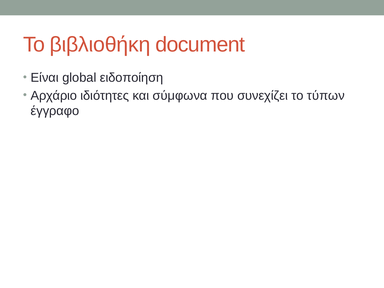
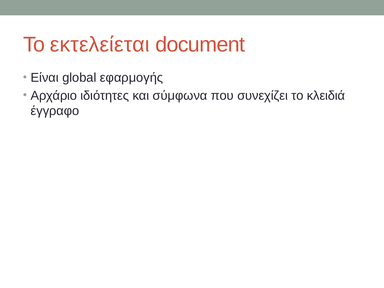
βιβλιοθήκη: βιβλιοθήκη -> εκτελείεται (100, 45)
ειδοποίηση: ειδοποίηση -> εφαρμογής (132, 78)
τύπων: τύπων -> κλειδιά (326, 96)
